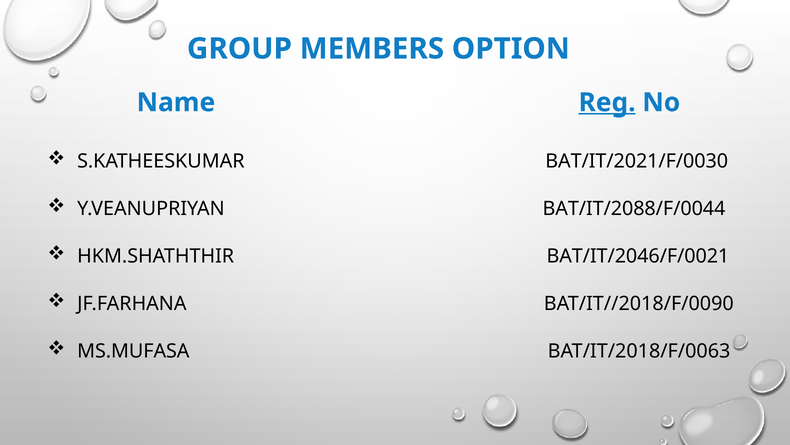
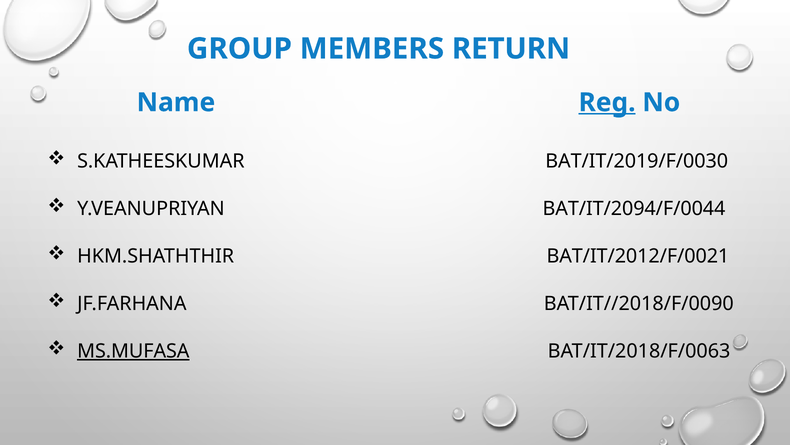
OPTION: OPTION -> RETURN (511, 49)
BAT/IT/2021/F/0030: BAT/IT/2021/F/0030 -> BAT/IT/2019/F/0030 (637, 161)
BAT/IT/2088/F/0044: BAT/IT/2088/F/0044 -> BAT/IT/2094/F/0044 (634, 209)
BAT/IT/2046/F/0021: BAT/IT/2046/F/0021 -> BAT/IT/2012/F/0021 (638, 256)
MS.MUFASA underline: none -> present (133, 351)
